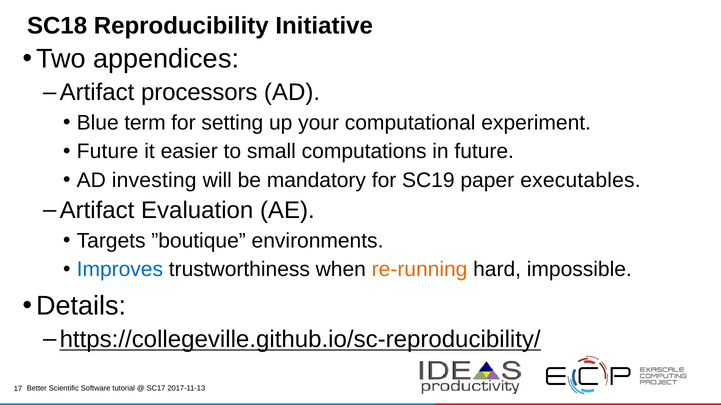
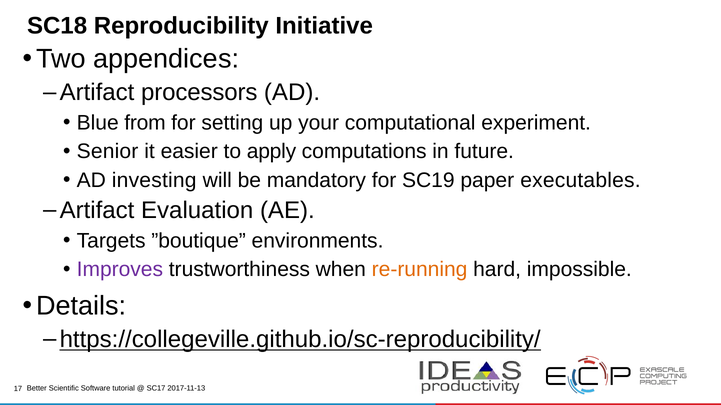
term: term -> from (145, 123)
Future: Future -> Senior (108, 152)
small: small -> apply (271, 152)
Improves colour: blue -> purple (120, 270)
